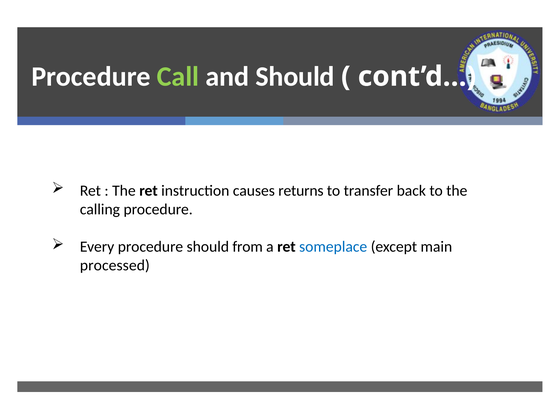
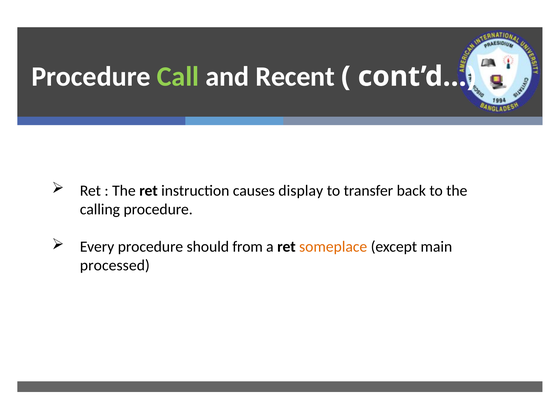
and Should: Should -> Recent (295, 76)
returns: returns -> display (301, 191)
someplace colour: blue -> orange (333, 247)
